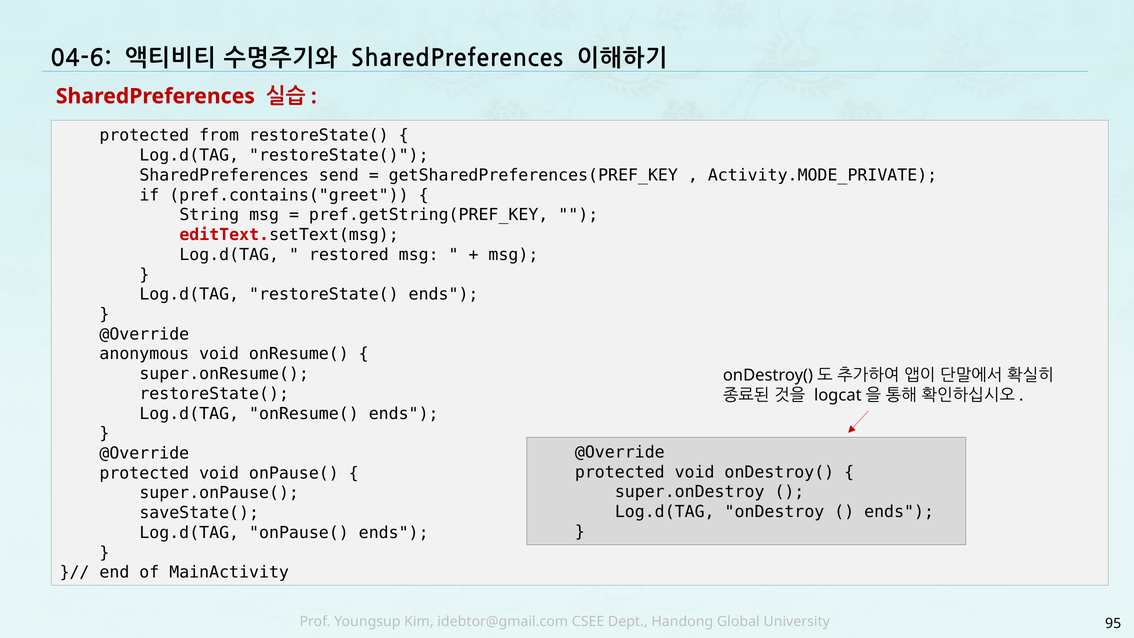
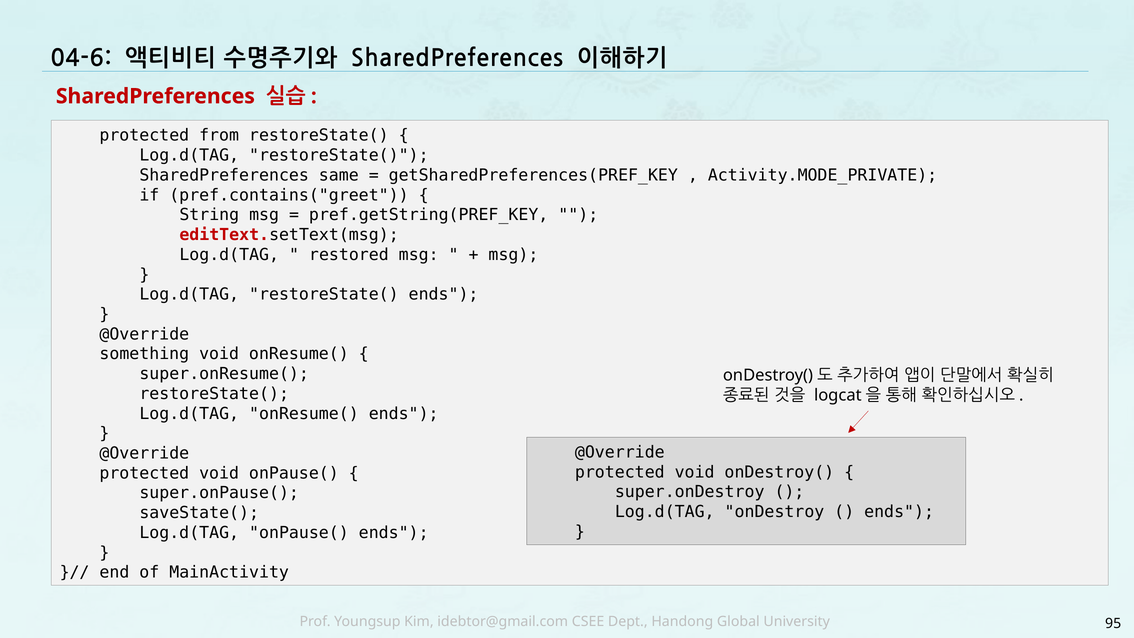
send: send -> same (339, 175)
anonymous: anonymous -> something (144, 354)
